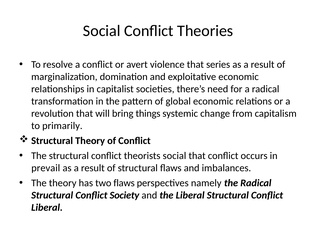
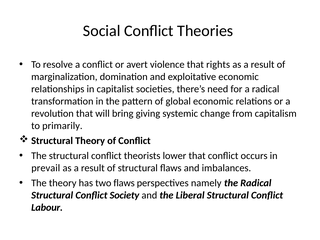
series: series -> rights (218, 64)
things: things -> giving (148, 113)
theorists social: social -> lower (175, 156)
Liberal: Liberal -> Labour (47, 208)
